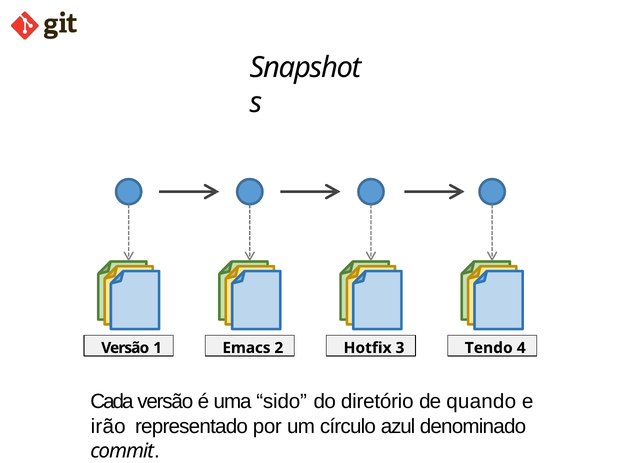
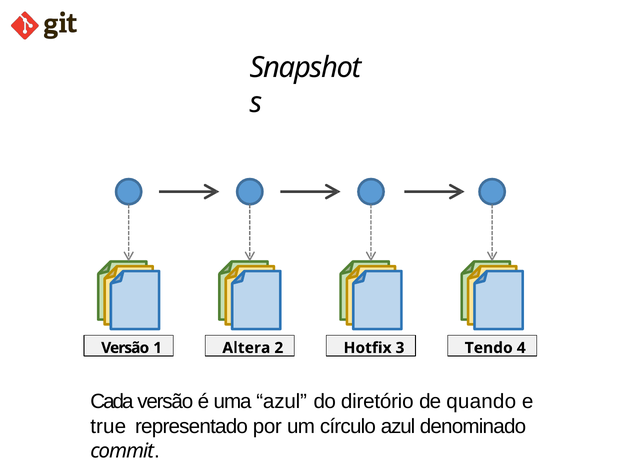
Emacs: Emacs -> Altera (246, 348)
uma sido: sido -> azul (282, 402)
irão: irão -> true (108, 427)
